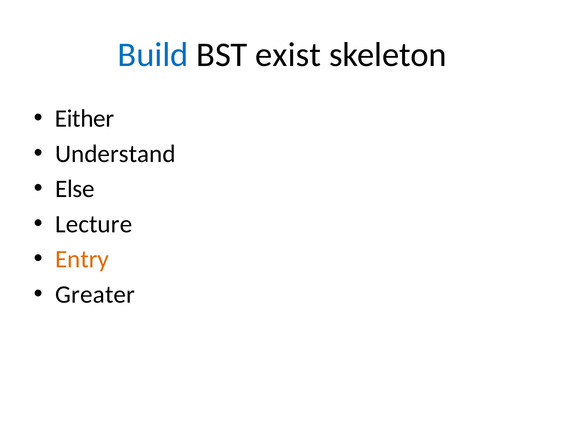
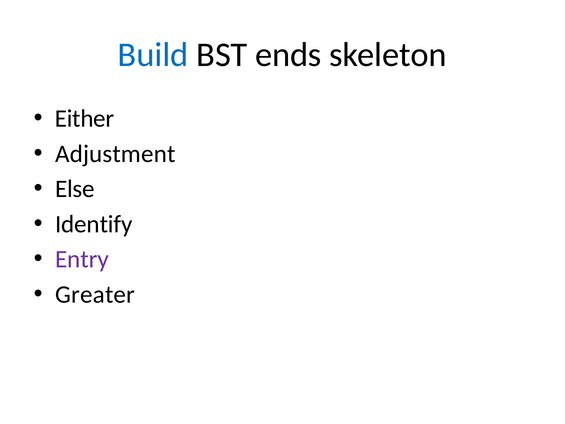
exist: exist -> ends (288, 55)
Understand: Understand -> Adjustment (115, 154)
Lecture: Lecture -> Identify (94, 224)
Entry colour: orange -> purple (82, 259)
